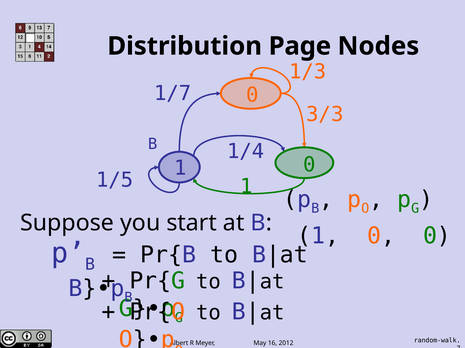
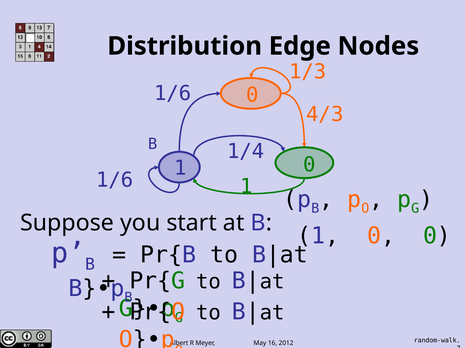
Page: Page -> Edge (300, 46)
1/7: 1/7 -> 1/6 (173, 94)
3/3: 3/3 -> 4/3 (325, 115)
1/5: 1/5 -> 1/6 (115, 180)
